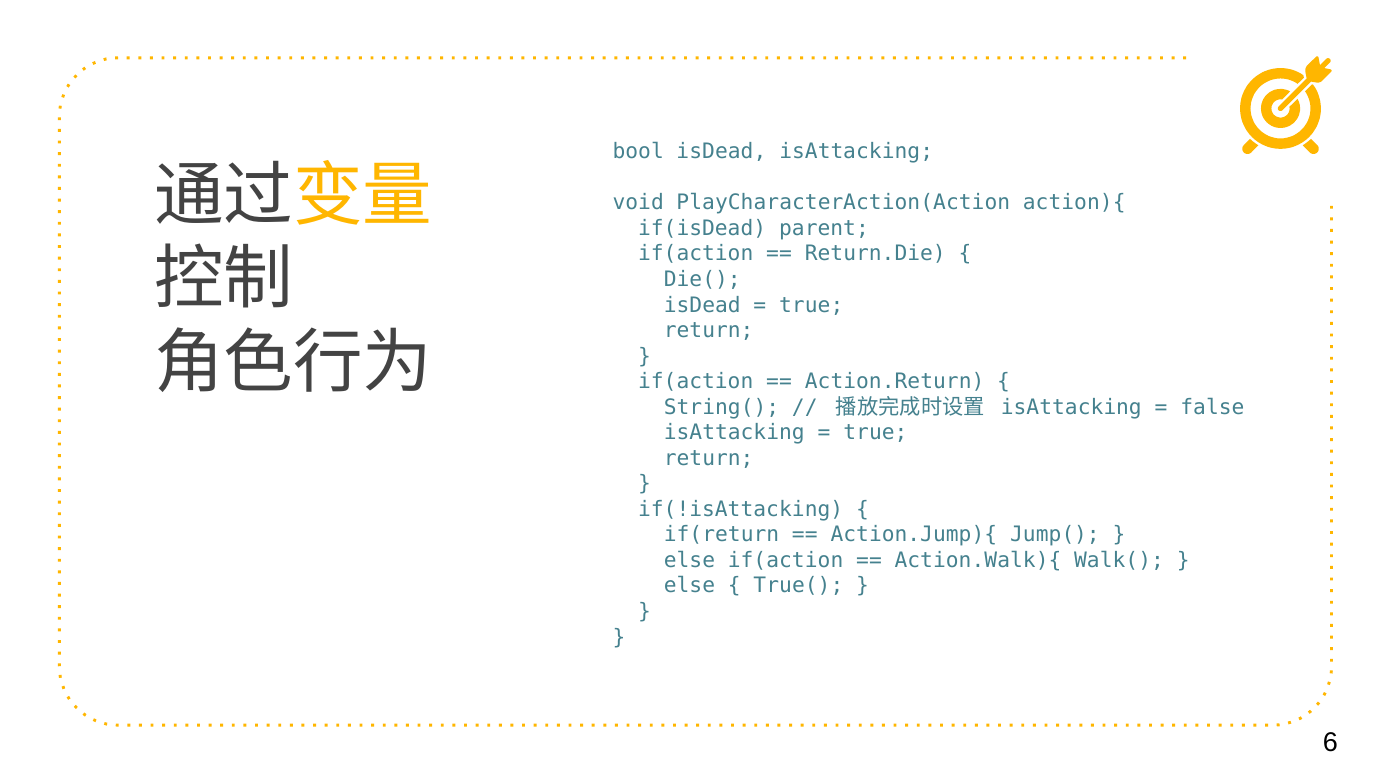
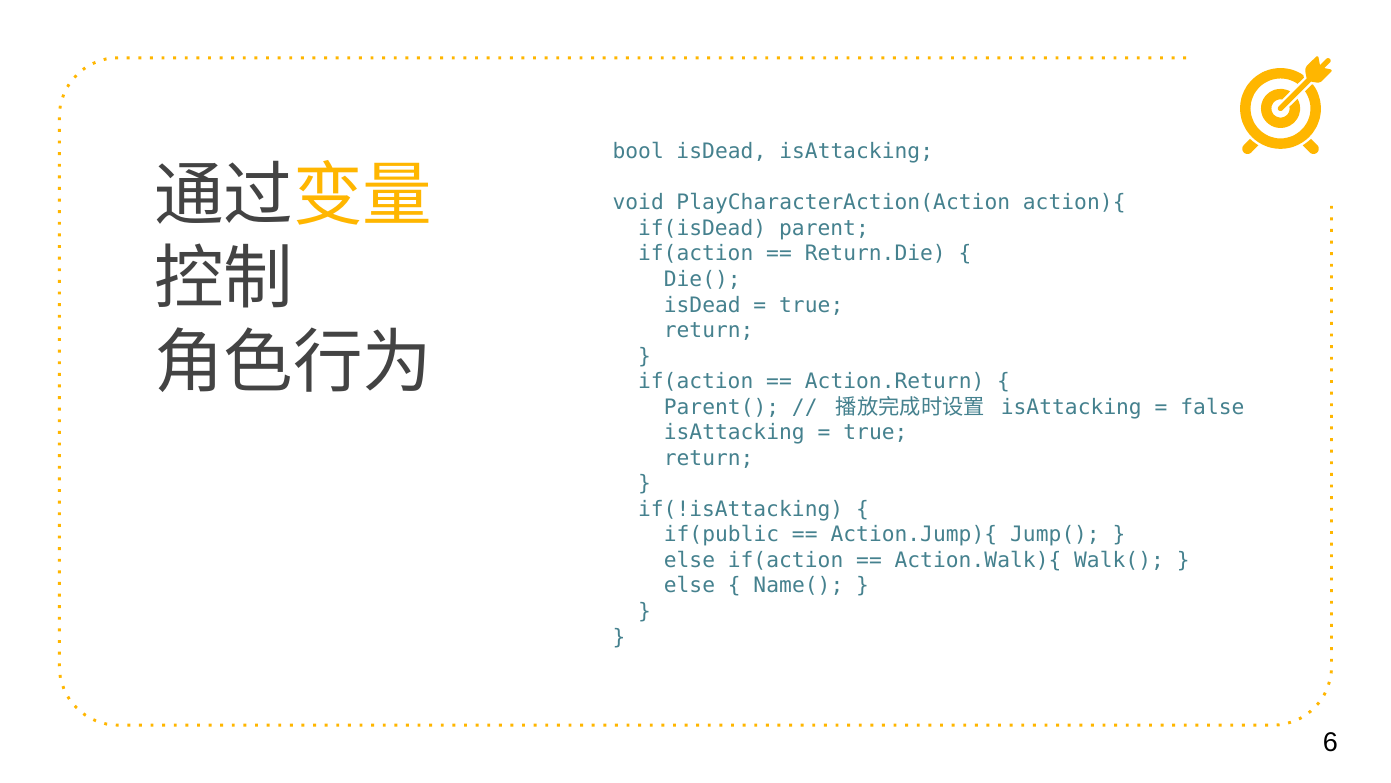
String(: String( -> Parent( (722, 407)
if(return: if(return -> if(public (722, 534)
True(: True( -> Name( (798, 586)
